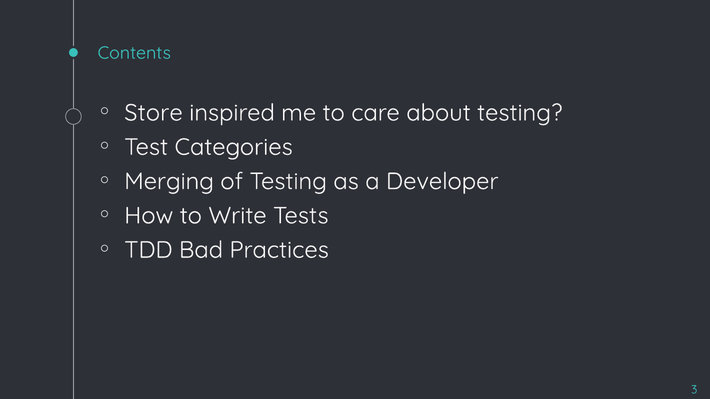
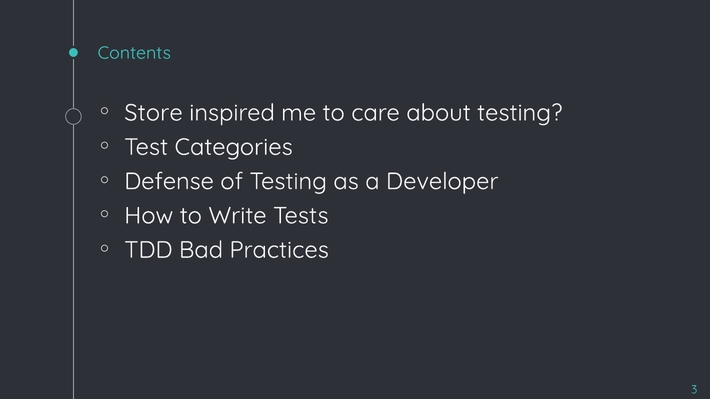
Merging: Merging -> Defense (169, 182)
